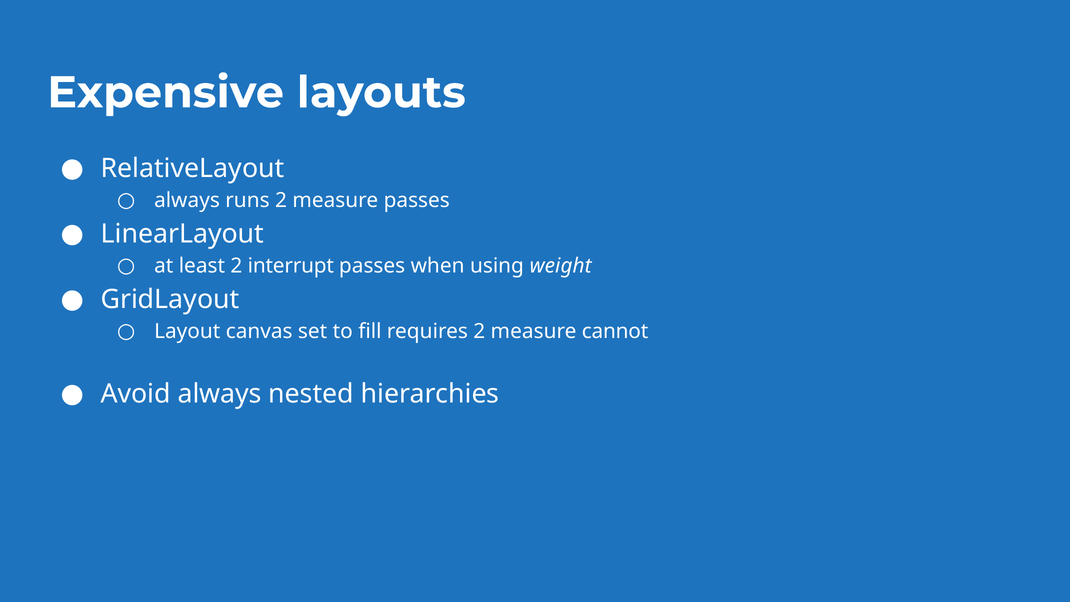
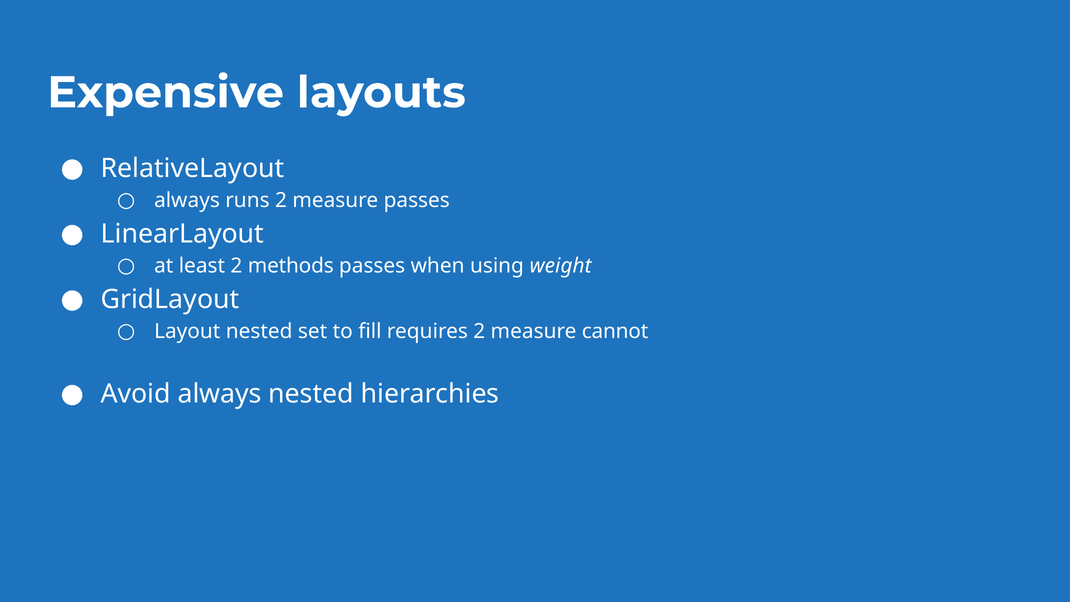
interrupt: interrupt -> methods (291, 266)
Layout canvas: canvas -> nested (259, 331)
